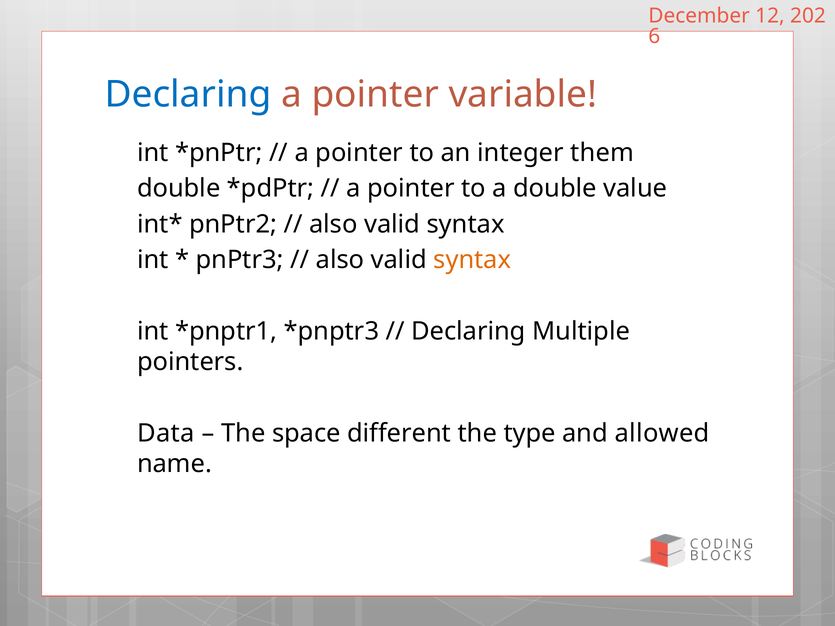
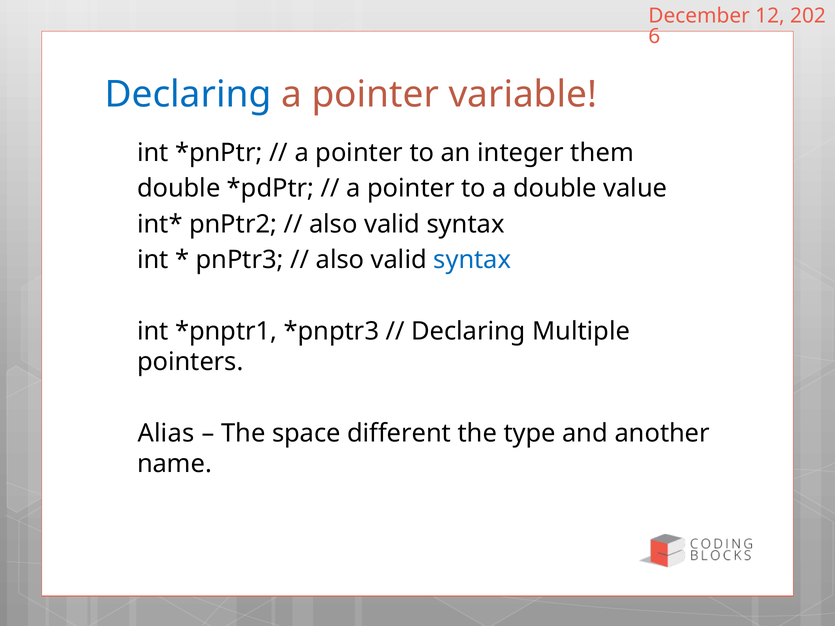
syntax colour: orange -> blue (472, 260)
Data: Data -> Alias (166, 433)
allowed: allowed -> another (662, 433)
